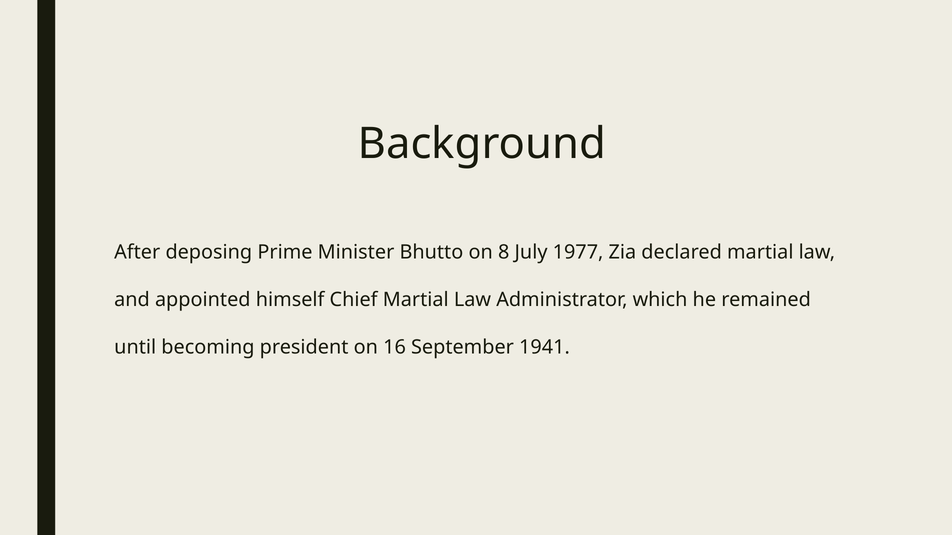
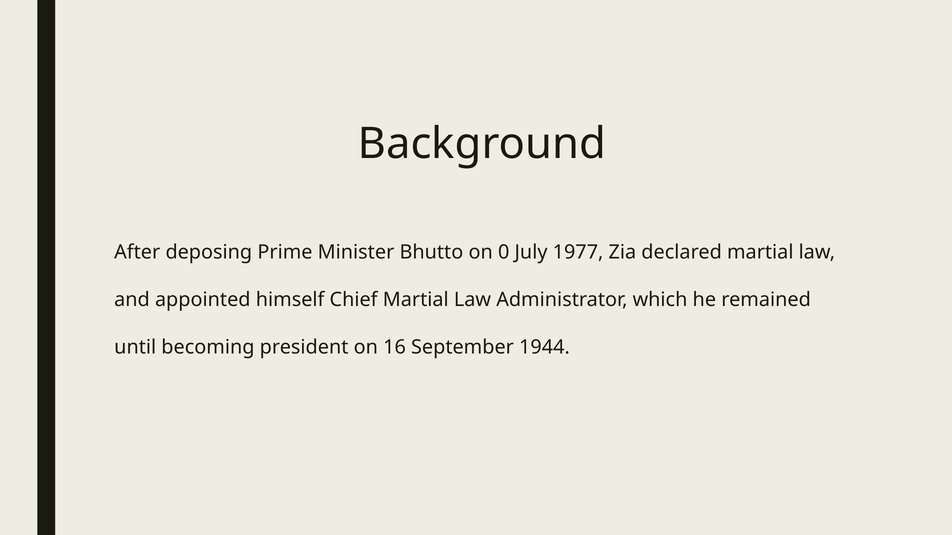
8: 8 -> 0 (504, 252)
1941: 1941 -> 1944 (544, 348)
